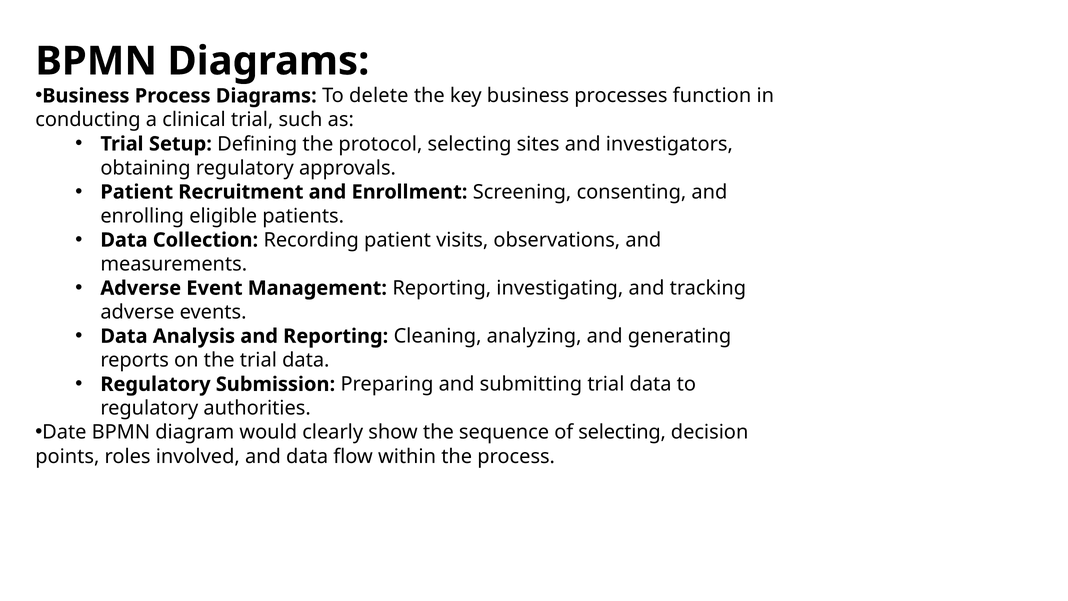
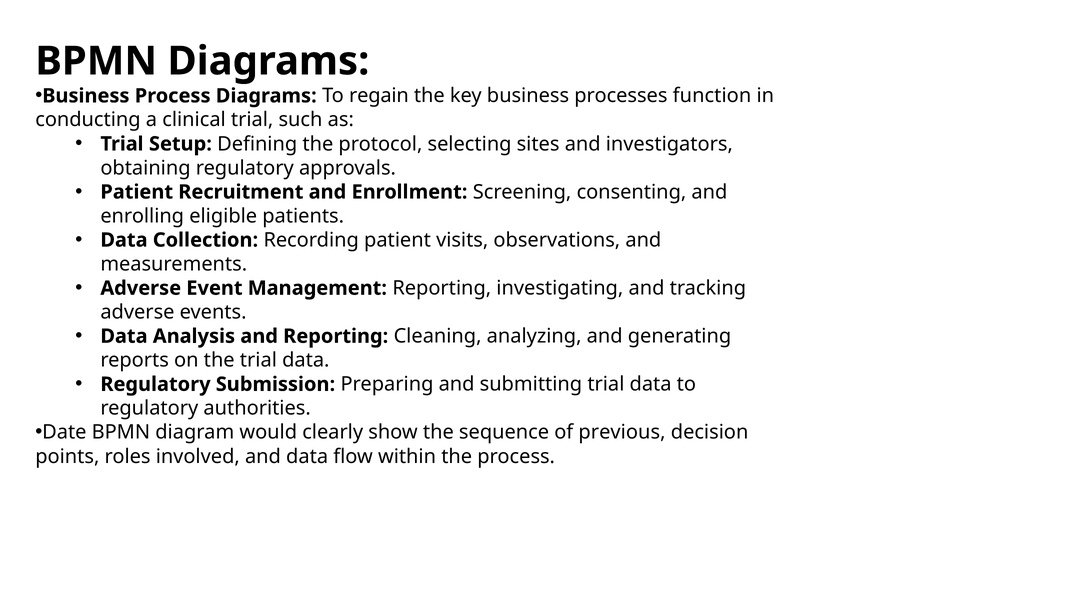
delete: delete -> regain (379, 96)
of selecting: selecting -> previous (622, 432)
